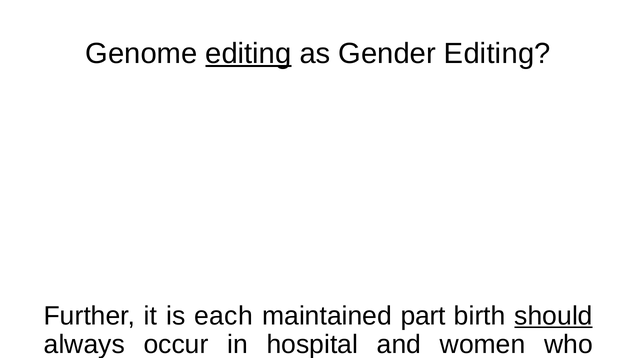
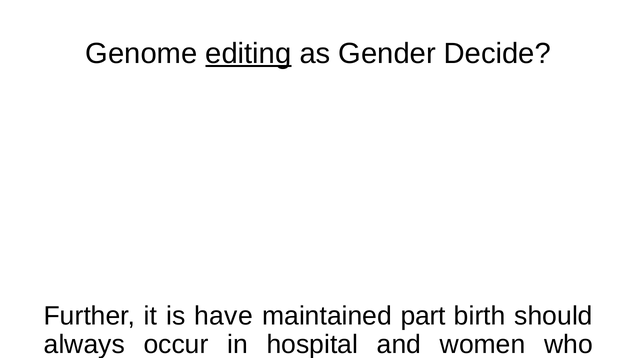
Gender Editing: Editing -> Decide (497, 54)
each: each -> have (224, 316)
should underline: present -> none (554, 316)
